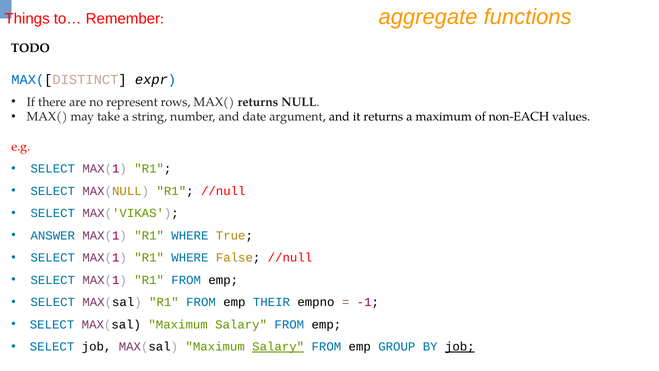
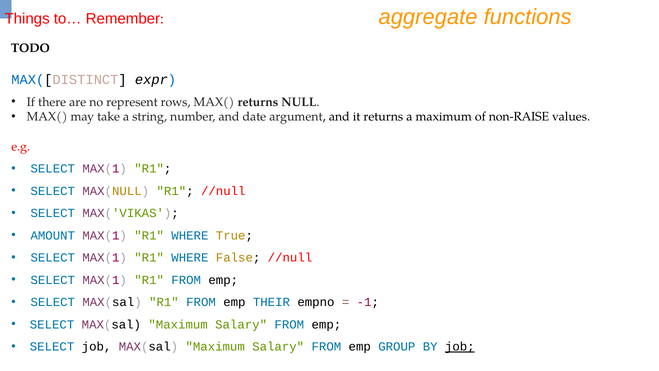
non-EACH: non-EACH -> non-RAISE (519, 117)
ANSWER: ANSWER -> AMOUNT (53, 235)
Salary underline: present -> none (278, 347)
